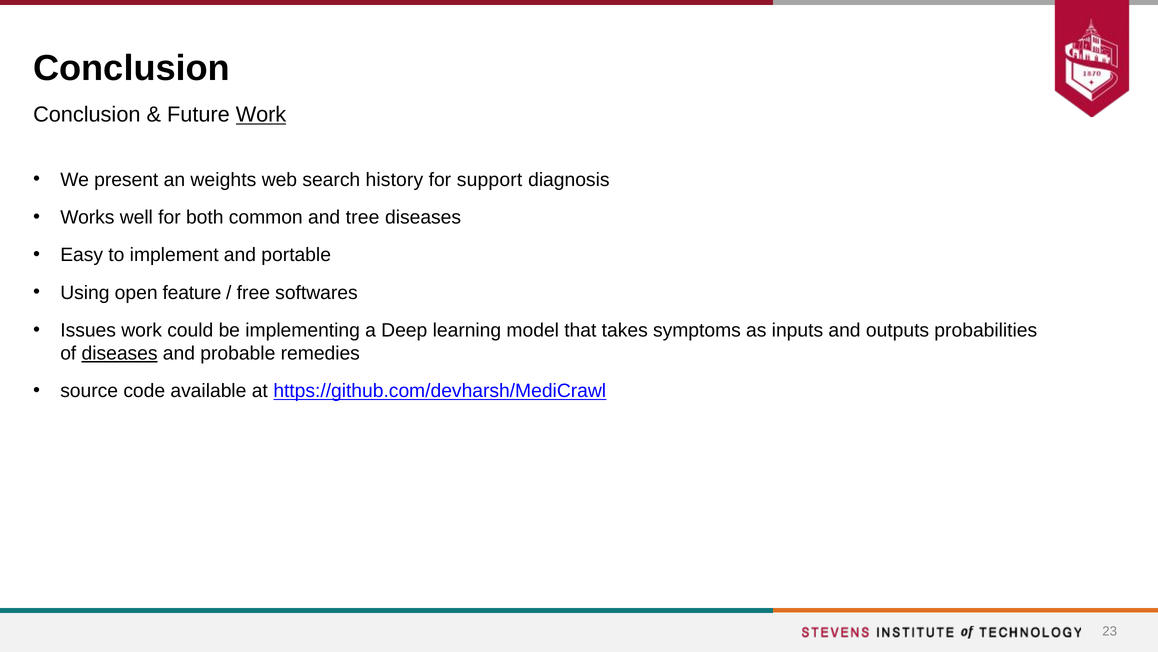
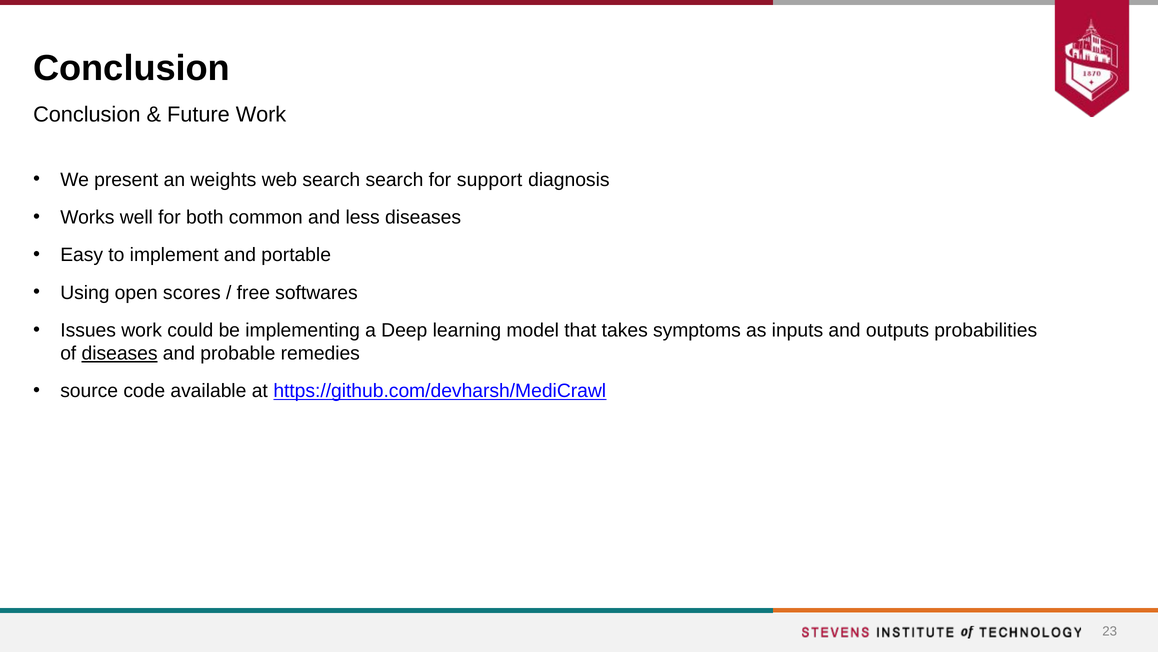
Work underline: present -> none (261, 115)
search history: history -> search (394, 180)
tree: tree -> less (363, 217)
feature: feature -> scores (192, 293)
